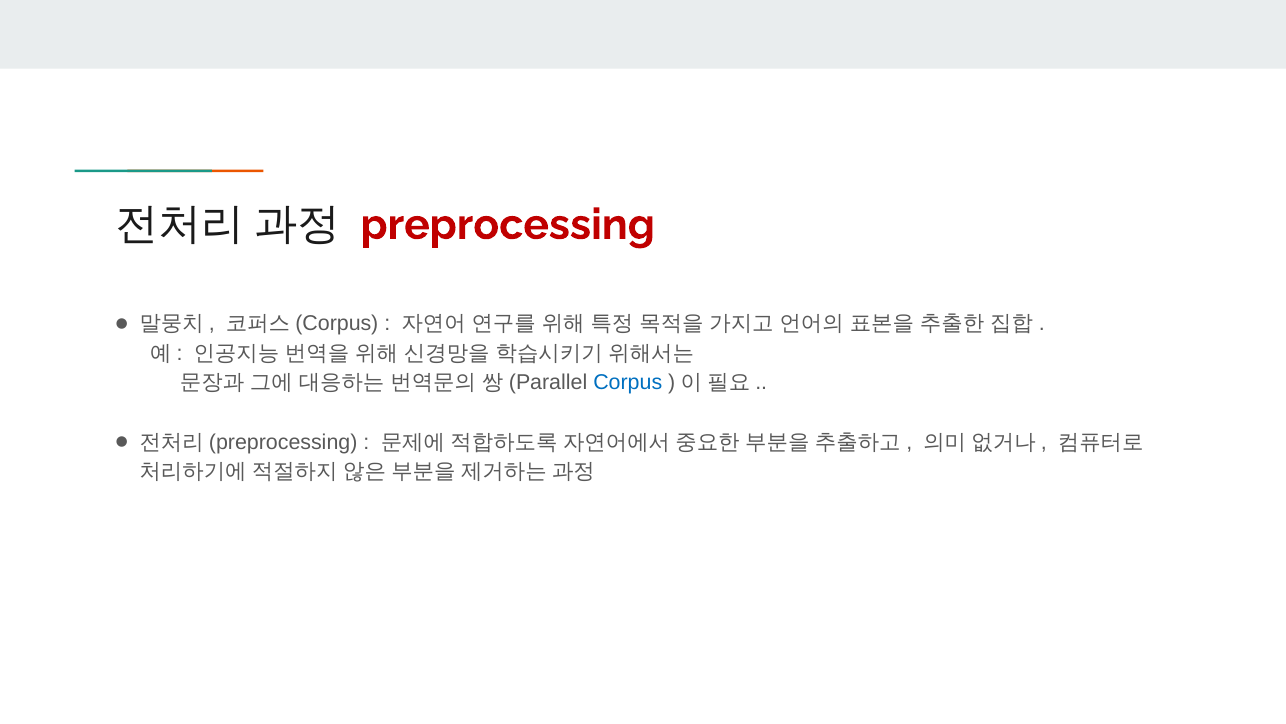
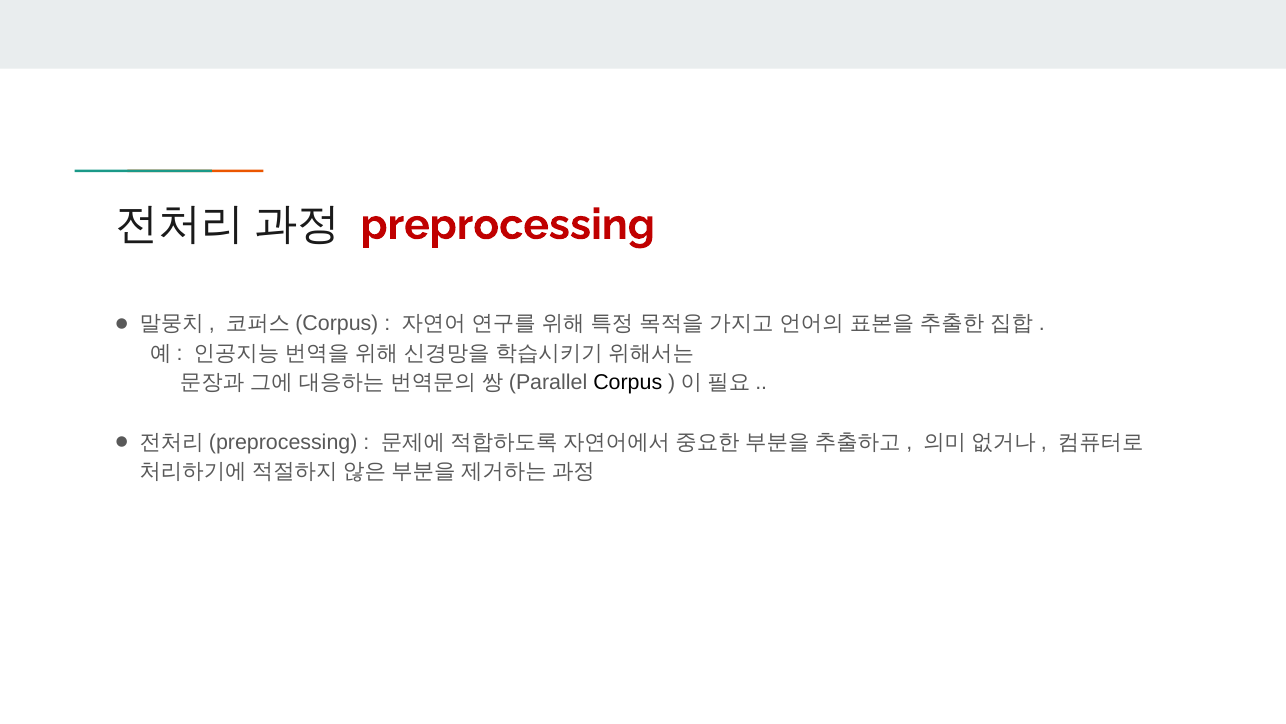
Corpus colour: blue -> black (628, 383)
